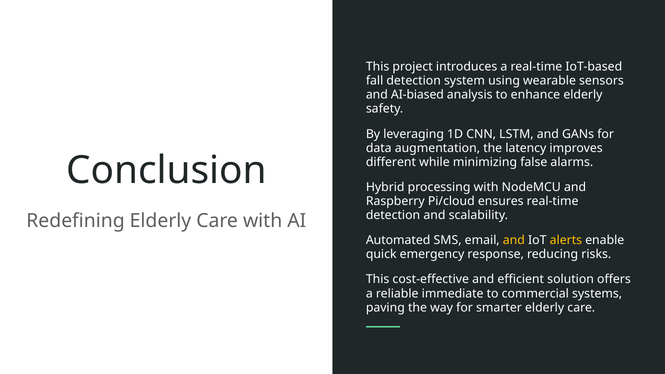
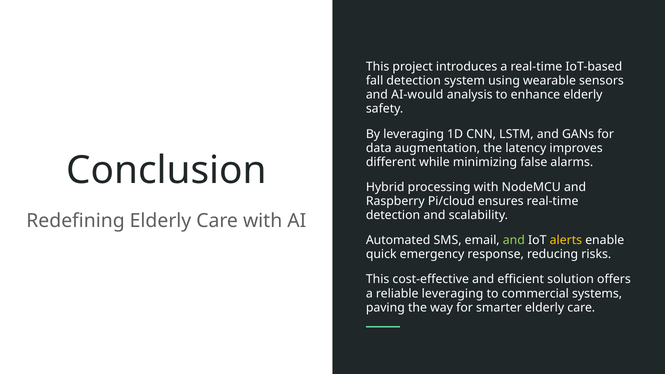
AI-biased: AI-biased -> AI-would (417, 95)
and colour: yellow -> light green (514, 240)
reliable immediate: immediate -> leveraging (453, 294)
